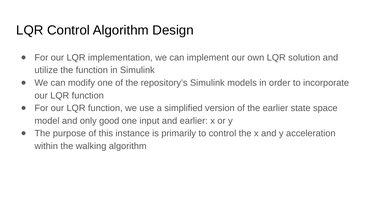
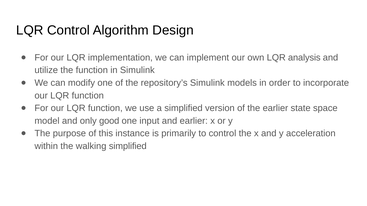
solution: solution -> analysis (304, 58)
walking algorithm: algorithm -> simplified (128, 146)
